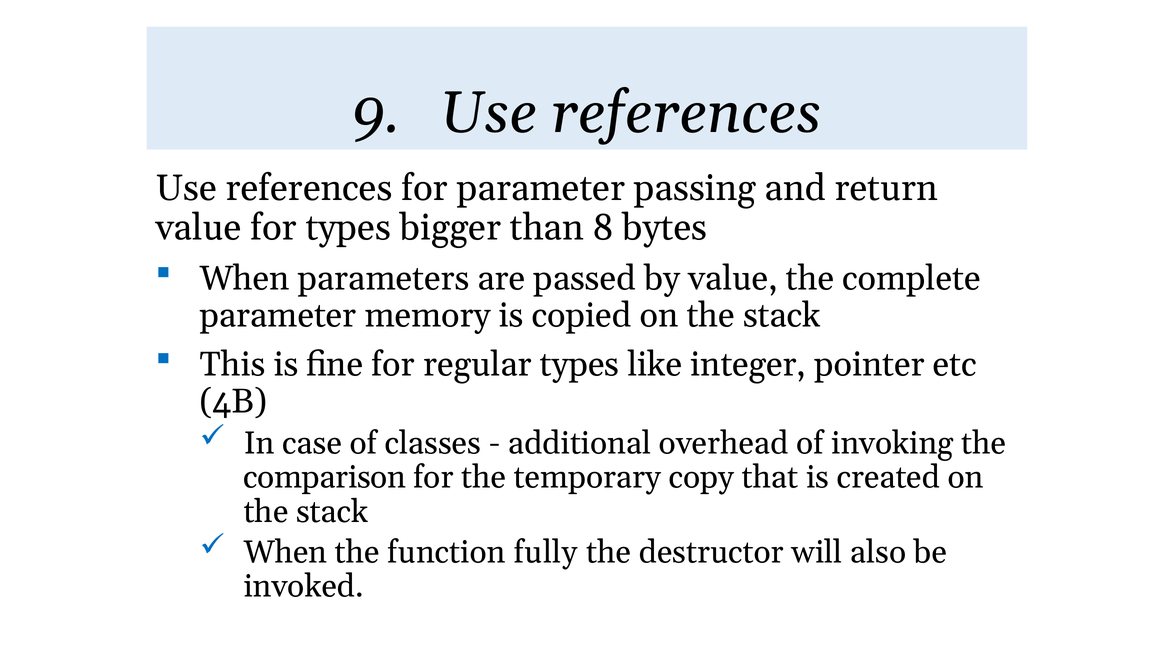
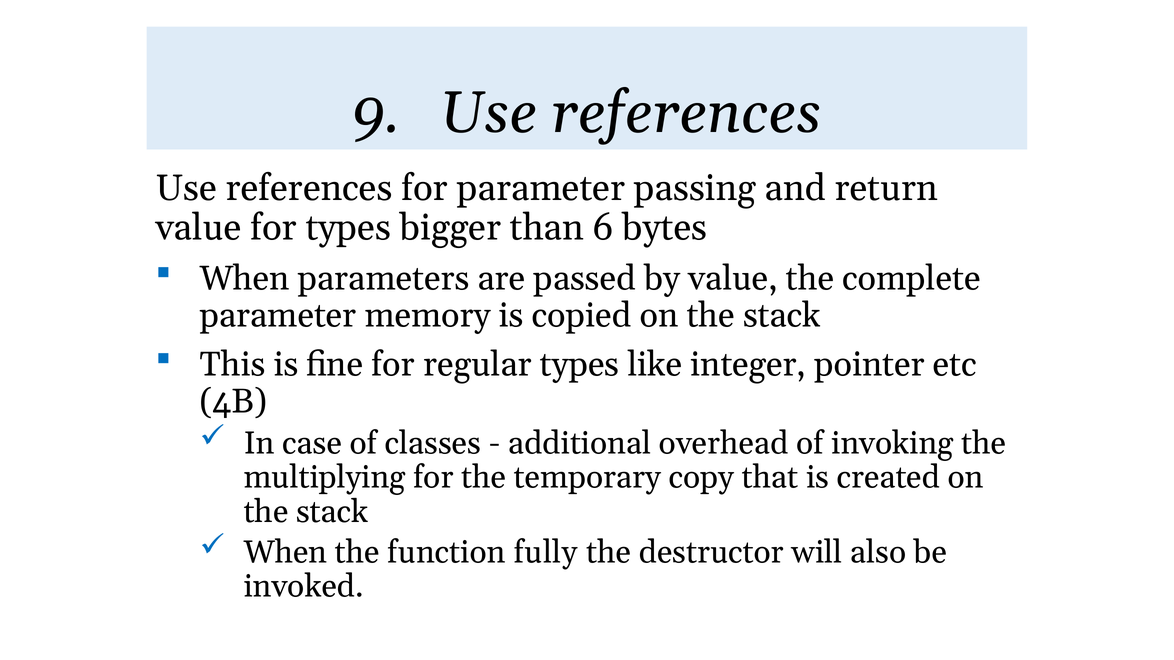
8: 8 -> 6 (603, 228)
comparison: comparison -> multiplying (325, 478)
